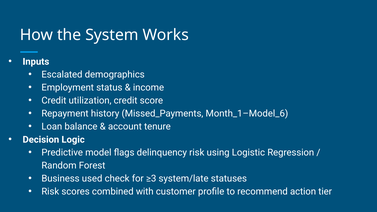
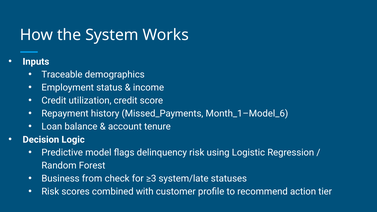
Escalated: Escalated -> Traceable (62, 75)
used: used -> from (92, 179)
